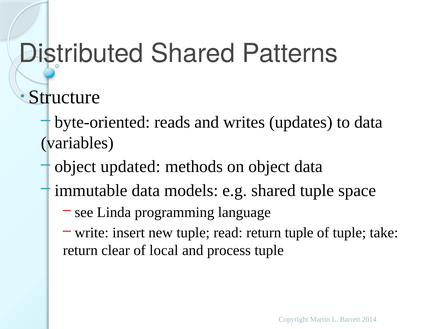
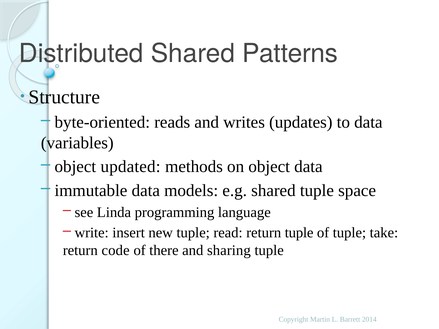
clear: clear -> code (116, 250)
local: local -> there (164, 250)
process: process -> sharing (229, 250)
